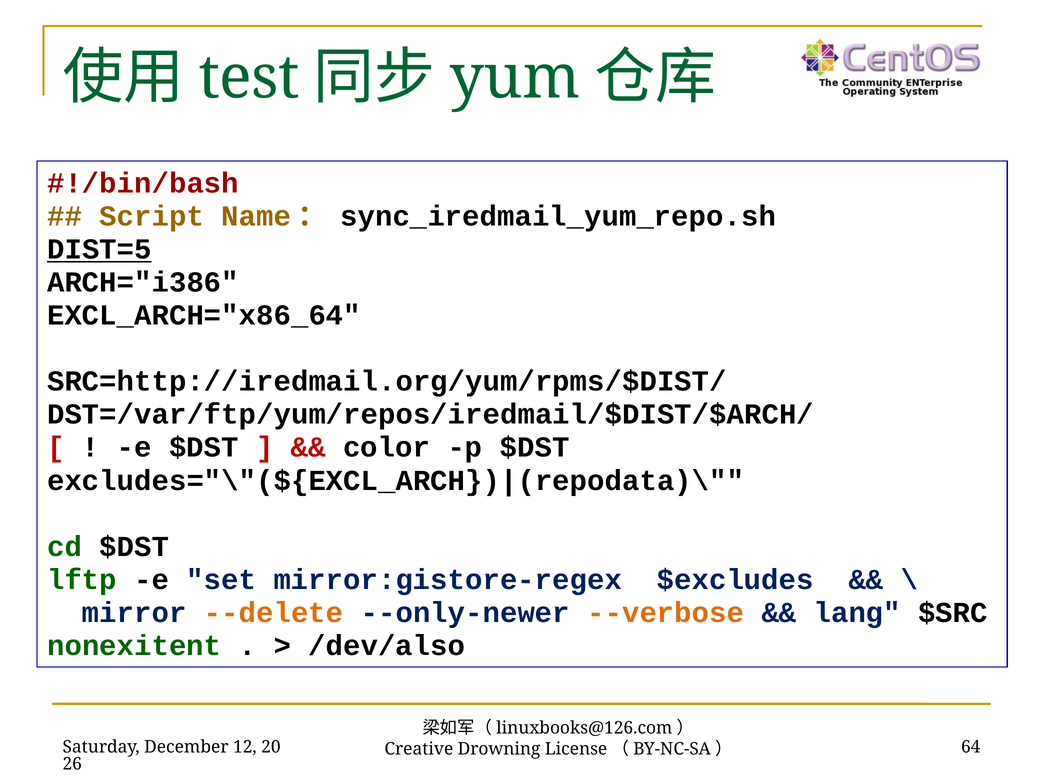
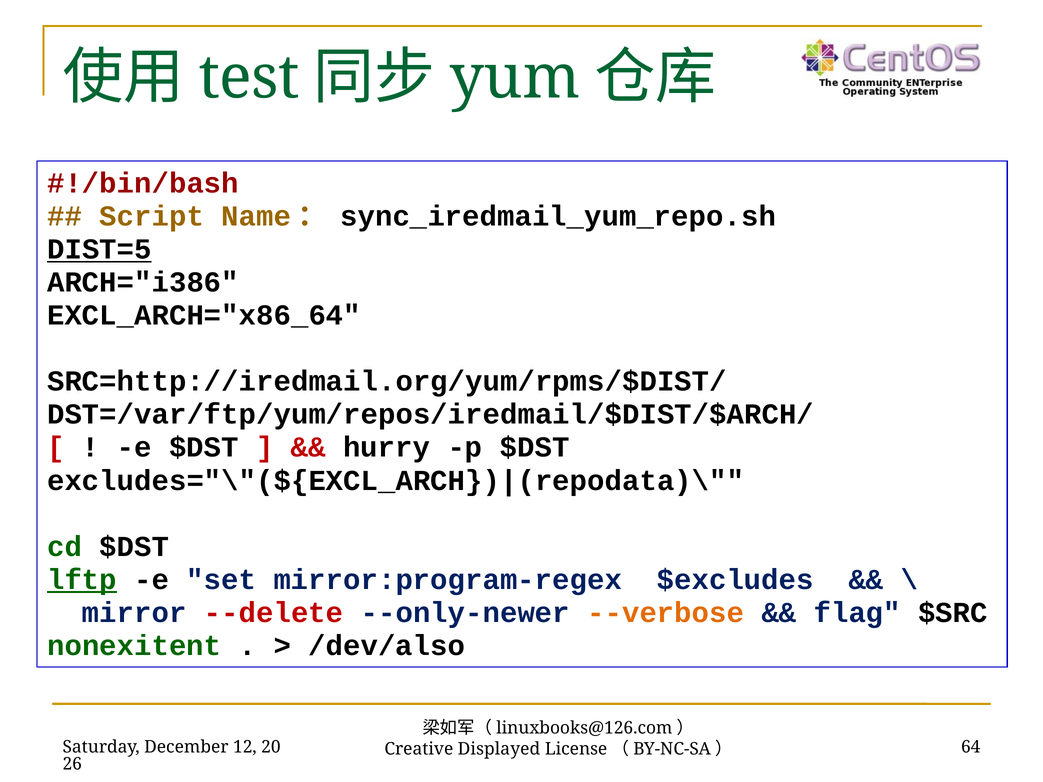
color: color -> hurry (387, 448)
lftp underline: none -> present (82, 580)
mirror:gistore-regex: mirror:gistore-regex -> mirror:program-regex (448, 580)
--delete colour: orange -> red (274, 613)
lang: lang -> flag (857, 613)
Drowning: Drowning -> Displayed (499, 749)
